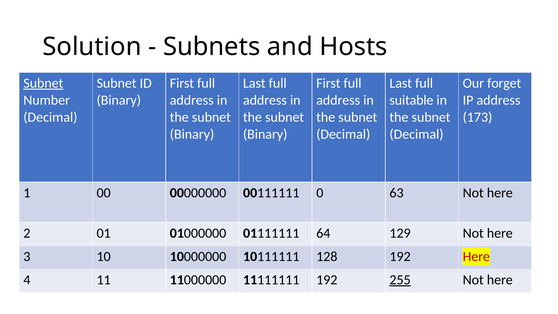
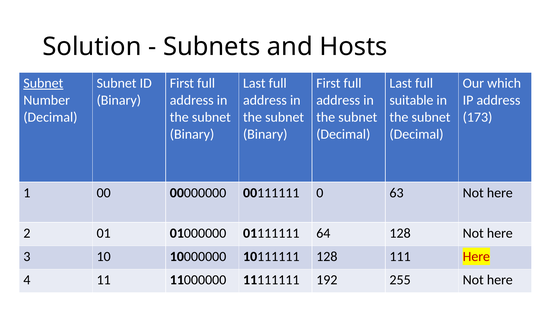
forget: forget -> which (504, 83)
64 129: 129 -> 128 (400, 233)
128 192: 192 -> 111 (400, 256)
255 underline: present -> none (400, 280)
